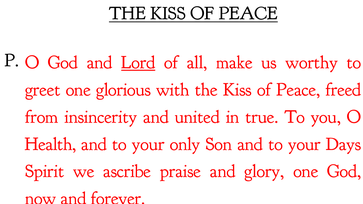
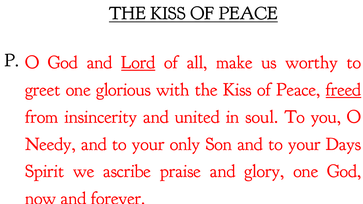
freed underline: none -> present (343, 90)
true: true -> soul (262, 117)
Health: Health -> Needy (50, 144)
